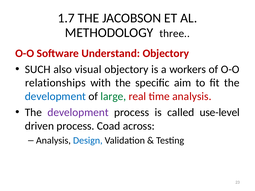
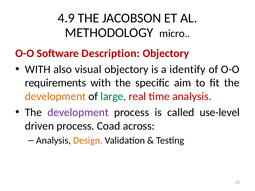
1.7: 1.7 -> 4.9 (66, 18)
three: three -> micro (175, 33)
Understand: Understand -> Description (111, 53)
SUCH: SUCH -> WITH (38, 69)
workers: workers -> identify (188, 69)
relationships: relationships -> requirements (55, 83)
development colour: blue -> orange (55, 97)
Design colour: blue -> orange (88, 141)
